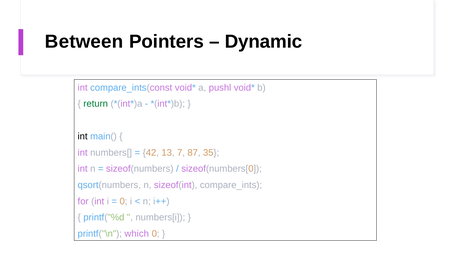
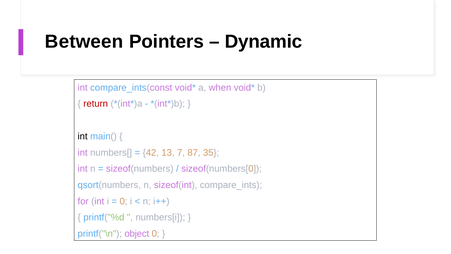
pushl: pushl -> when (220, 87)
return colour: green -> red (96, 104)
which: which -> object (137, 233)
